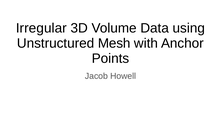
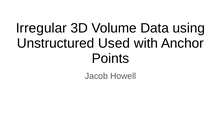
Mesh: Mesh -> Used (114, 43)
